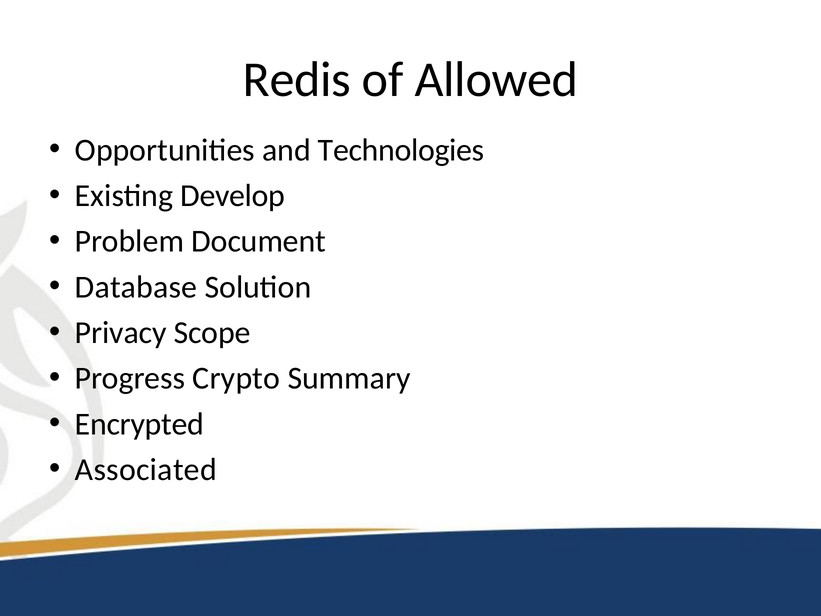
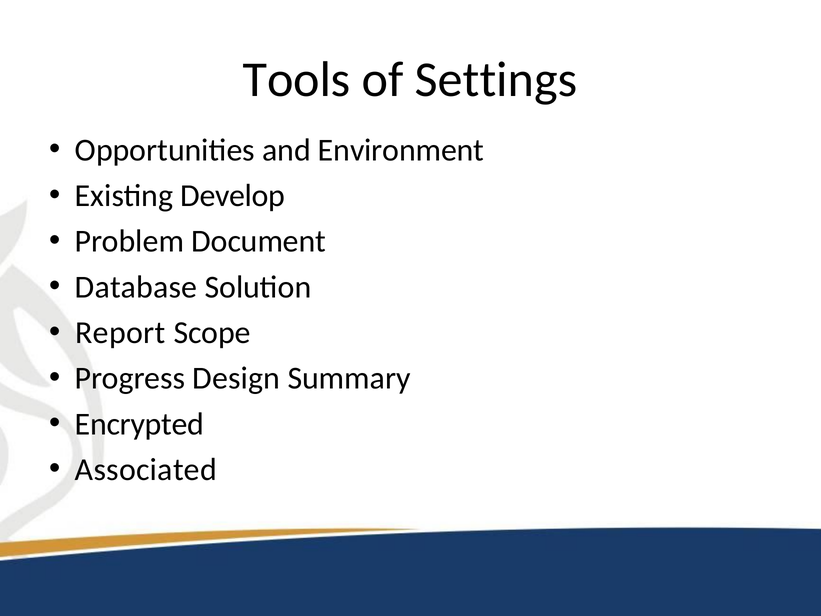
Redis: Redis -> Tools (297, 79)
Allowed: Allowed -> Settings (496, 79)
Technologies: Technologies -> Environment (401, 150)
Privacy: Privacy -> Report (120, 333)
Crypto: Crypto -> Design (236, 378)
